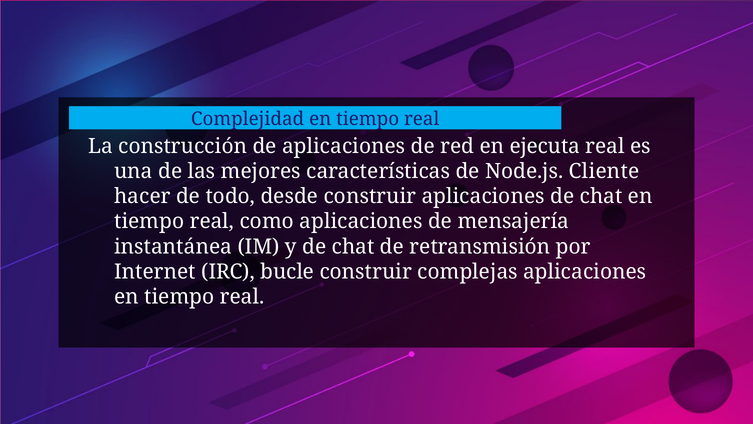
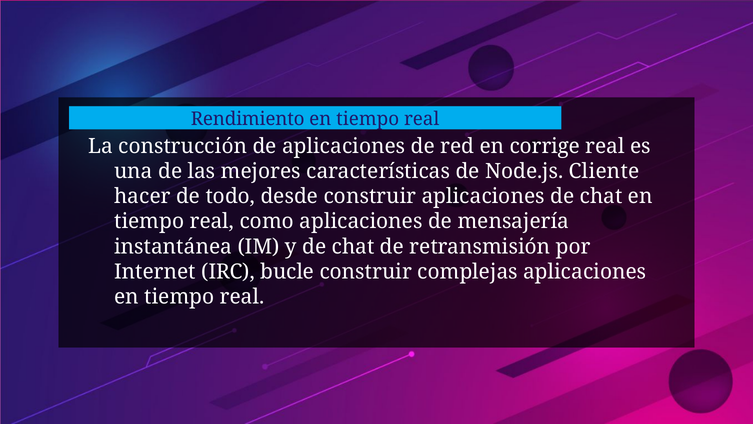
Complejidad: Complejidad -> Rendimiento (248, 119)
ejecuta: ejecuta -> corrige (545, 146)
